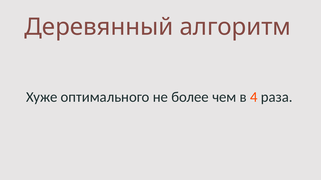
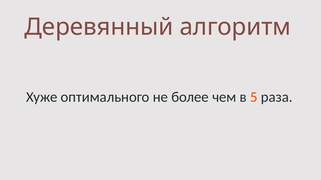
4: 4 -> 5 (254, 97)
